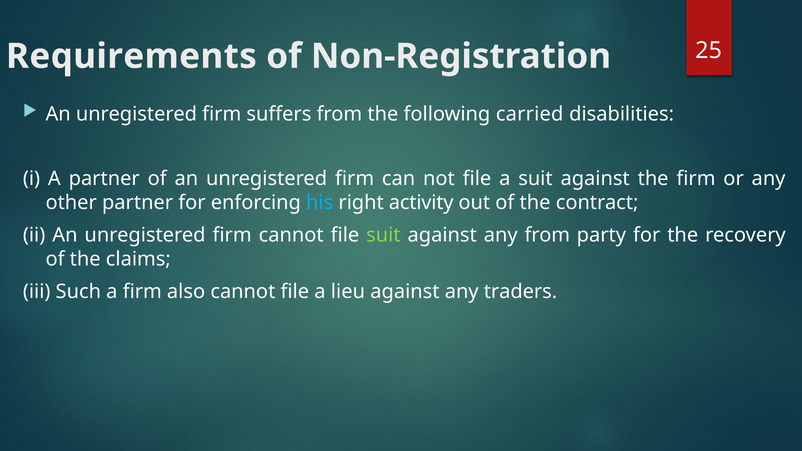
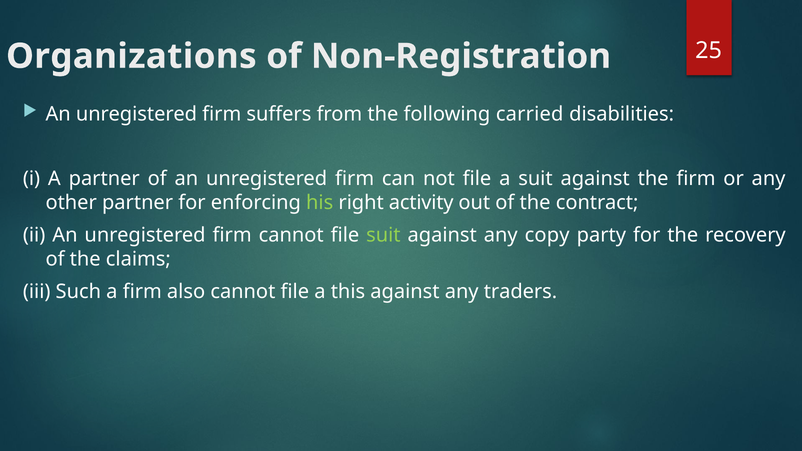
Requirements: Requirements -> Organizations (131, 56)
his colour: light blue -> light green (320, 203)
any from: from -> copy (547, 235)
lieu: lieu -> this (348, 292)
